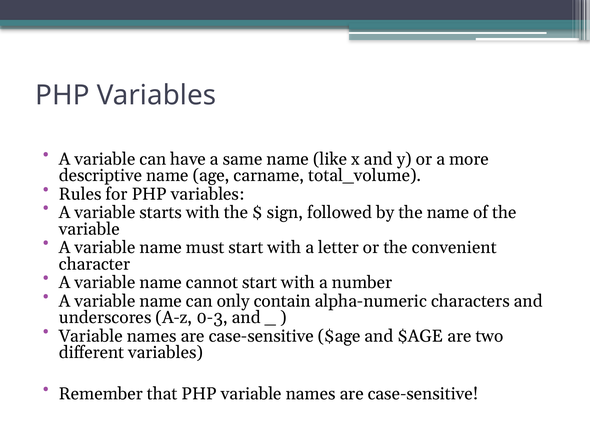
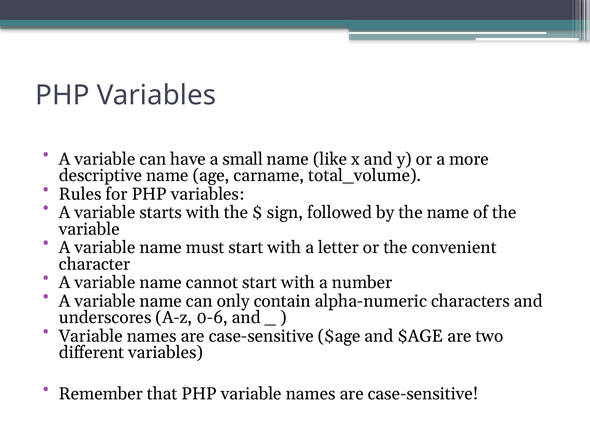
same: same -> small (243, 159)
0-3: 0-3 -> 0-6 (212, 317)
